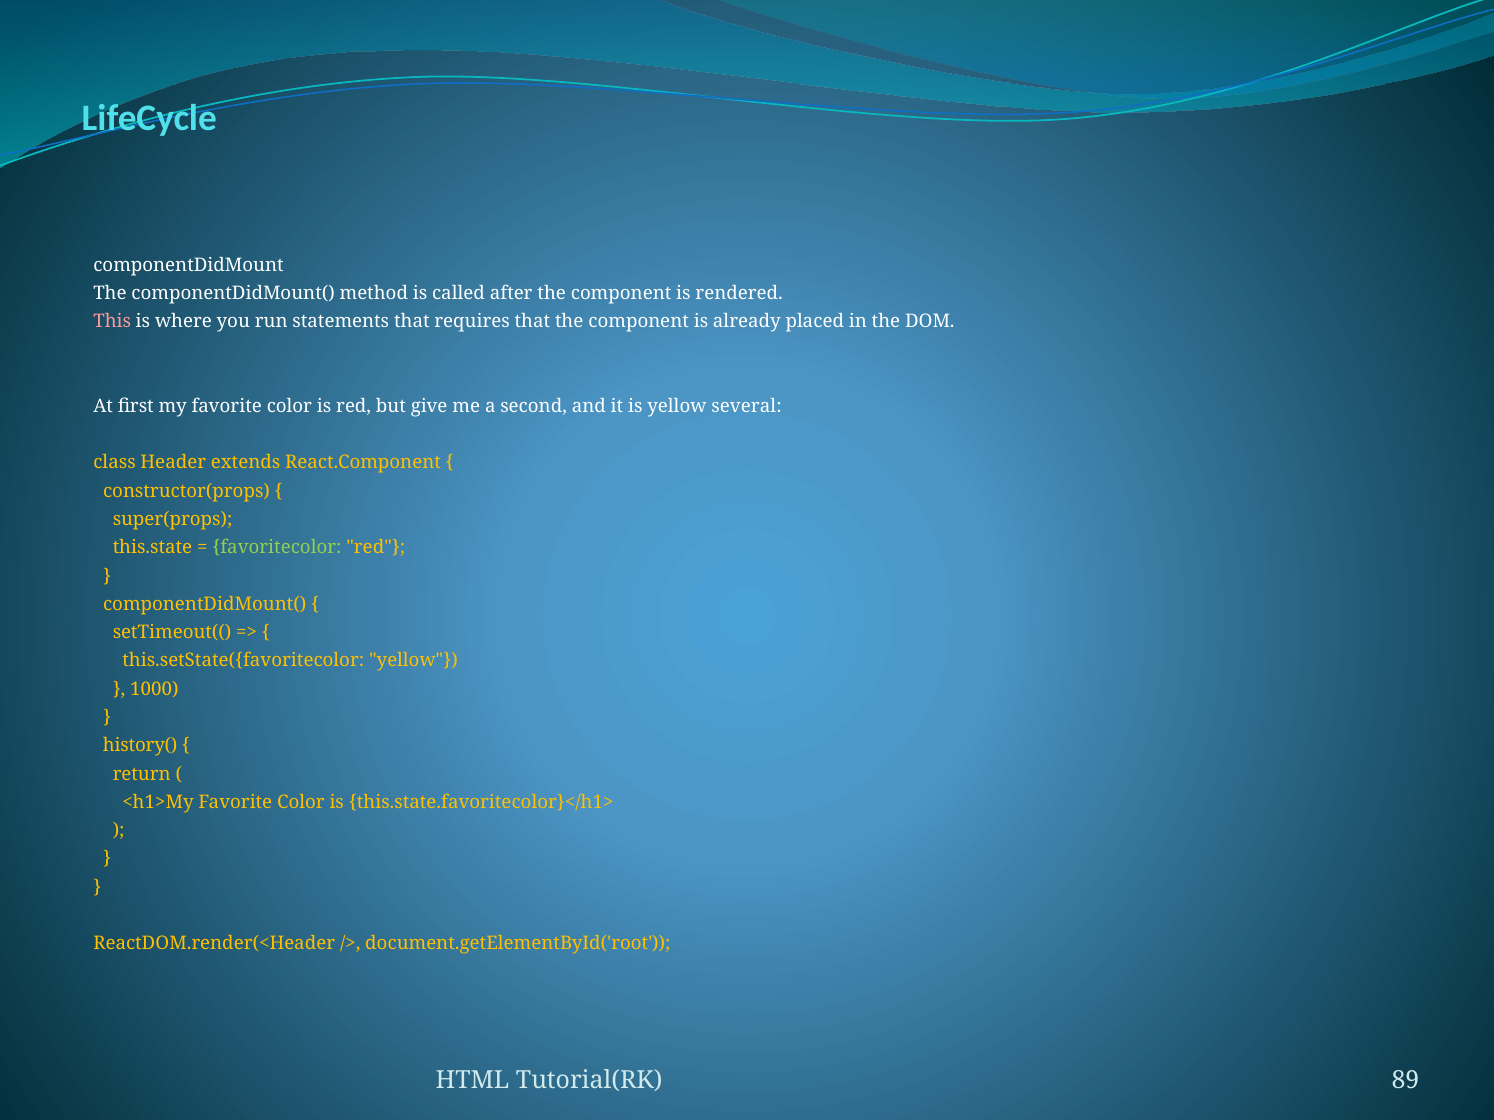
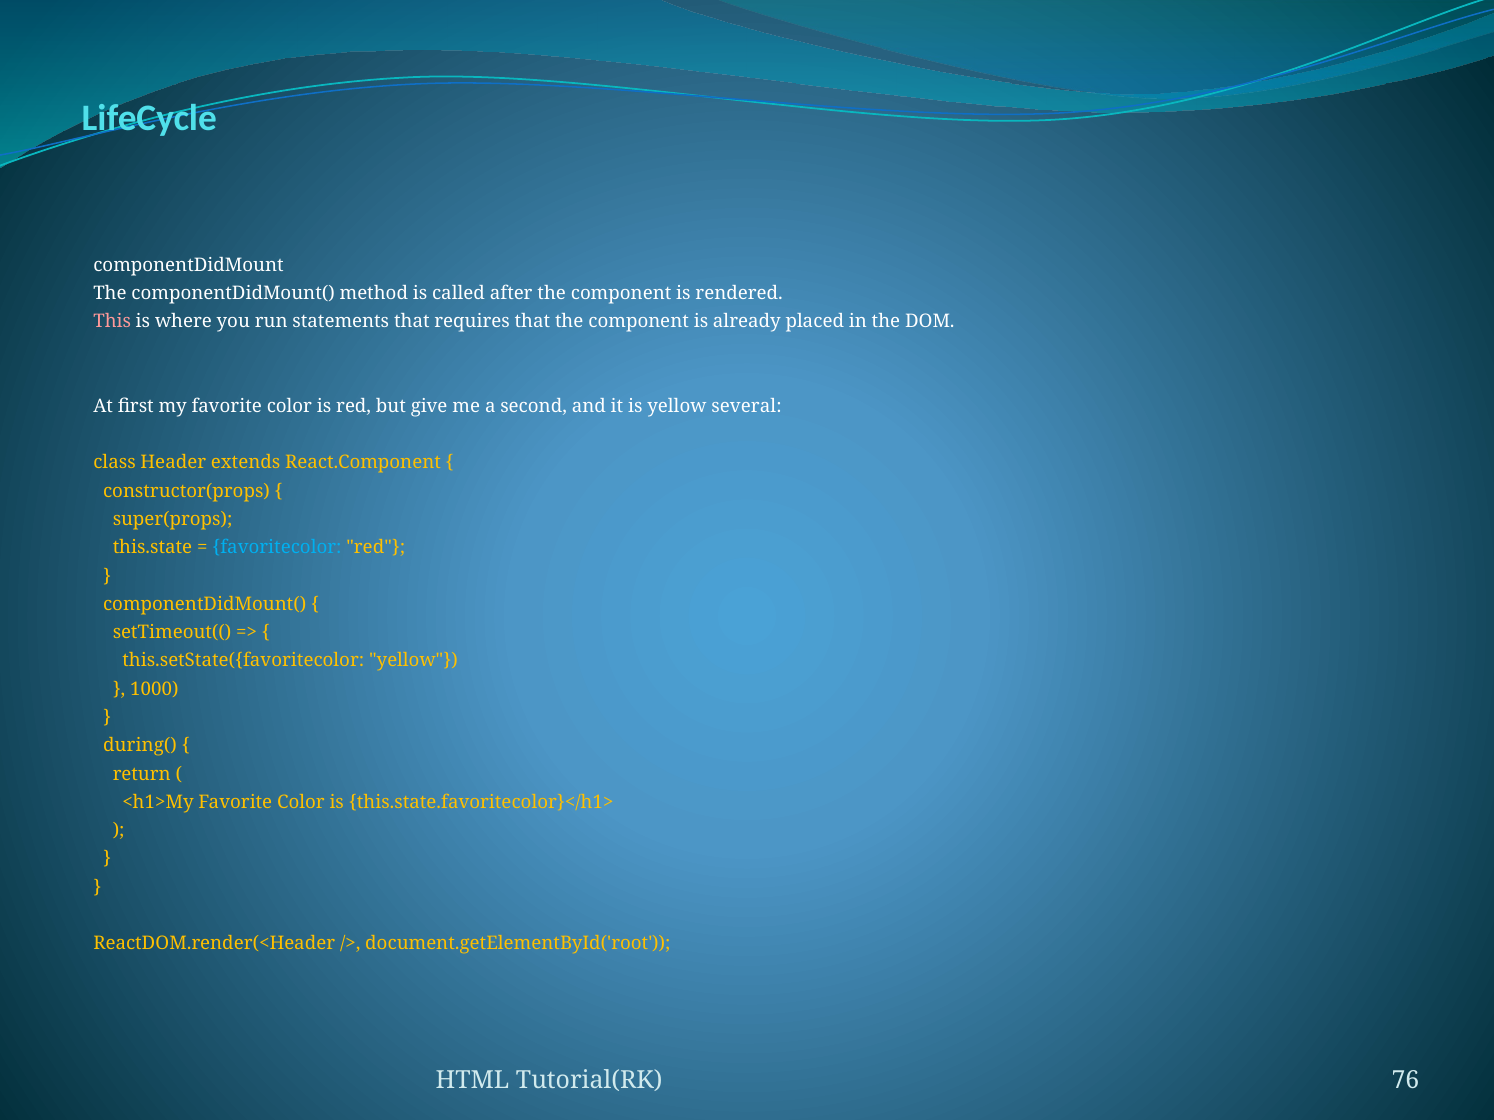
favoritecolor colour: light green -> light blue (277, 548)
history(: history( -> during( (140, 746)
89: 89 -> 76 (1406, 1081)
